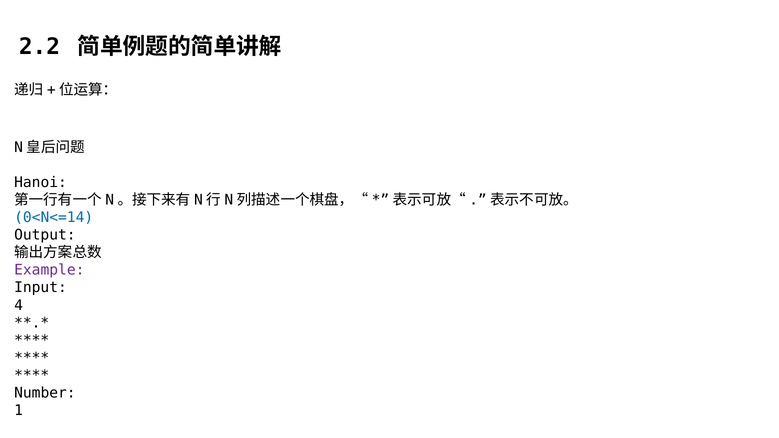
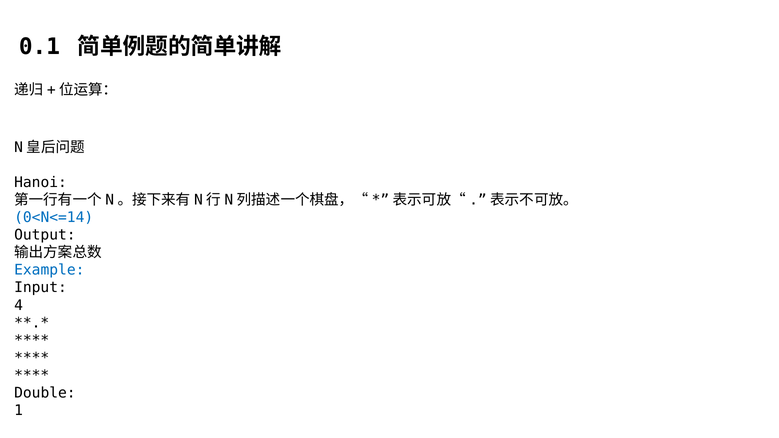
2.2: 2.2 -> 0.1 (39, 47)
Example colour: purple -> blue (49, 270)
Number: Number -> Double (45, 393)
